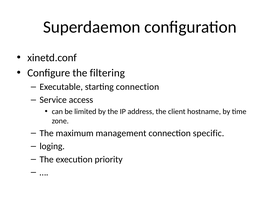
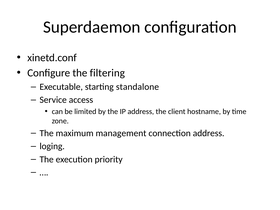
starting connection: connection -> standalone (137, 87)
connection specific: specific -> address (209, 133)
